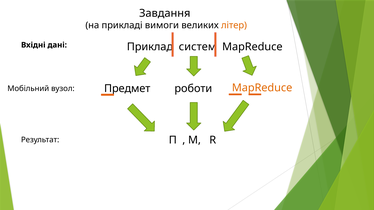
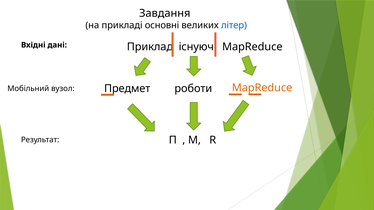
вимоги: вимоги -> основні (162, 25)
літер colour: orange -> blue (234, 25)
систем: систем -> існуючі (198, 47)
